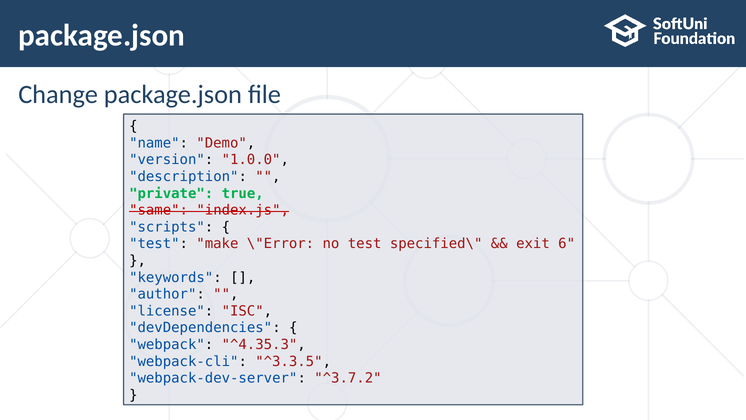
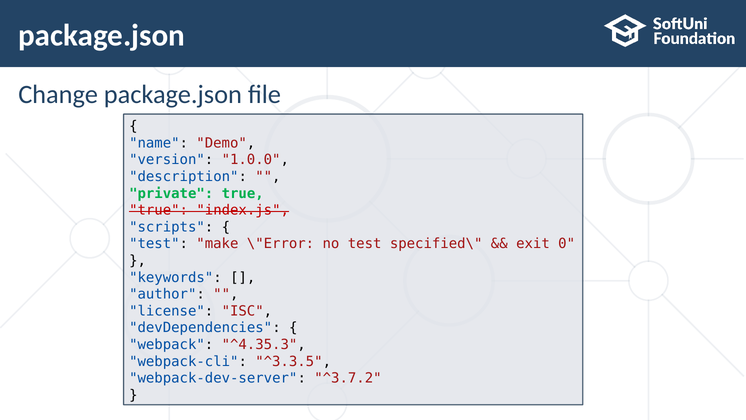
same: same -> true (159, 210)
6: 6 -> 0 (567, 244)
